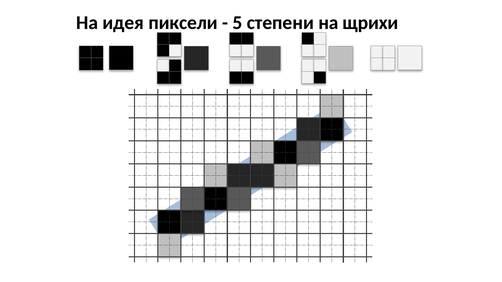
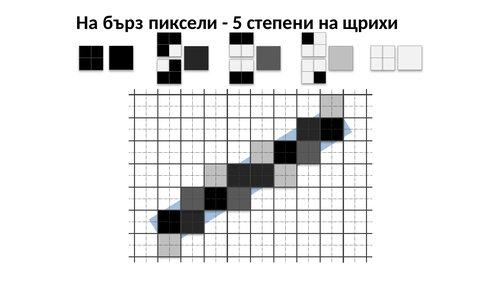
идея: идея -> бърз (123, 23)
